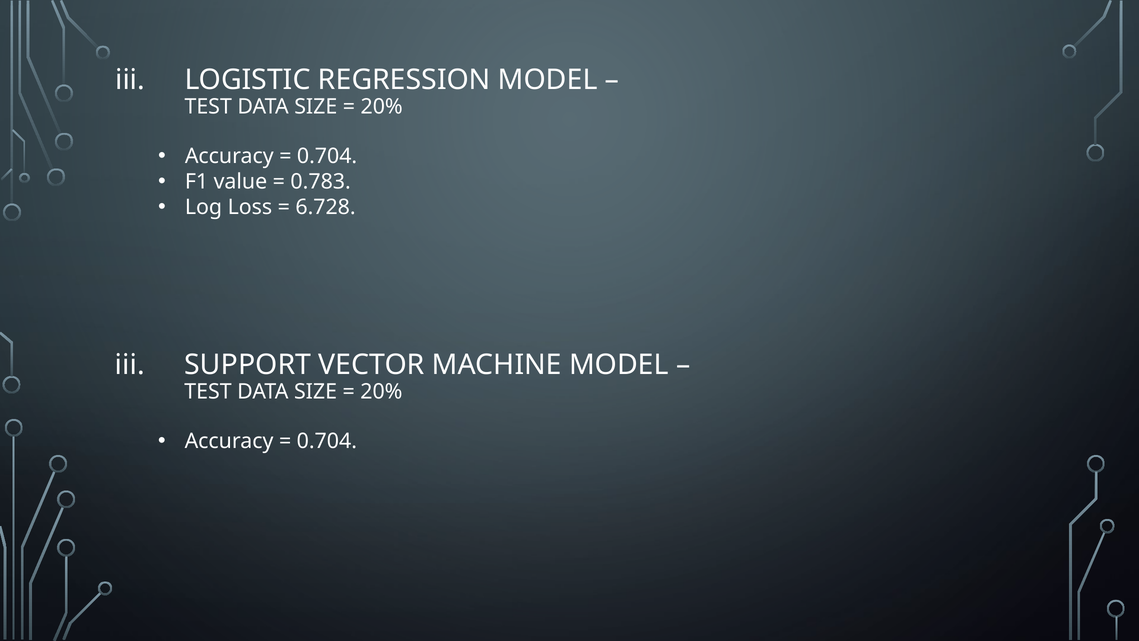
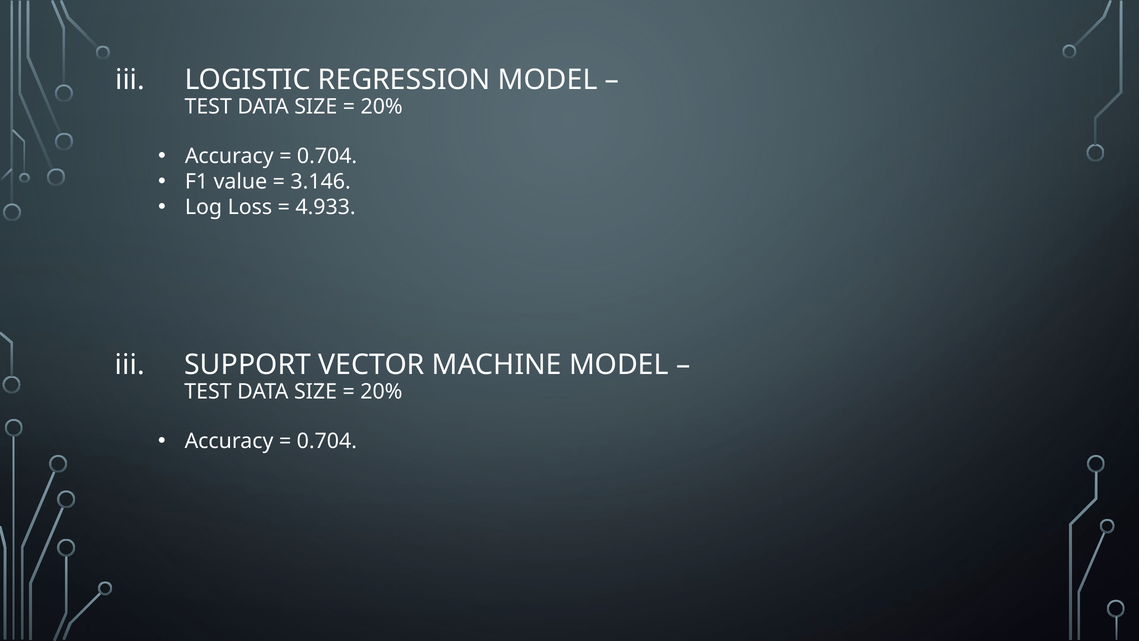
0.783: 0.783 -> 3.146 (321, 182)
6.728: 6.728 -> 4.933 (326, 207)
